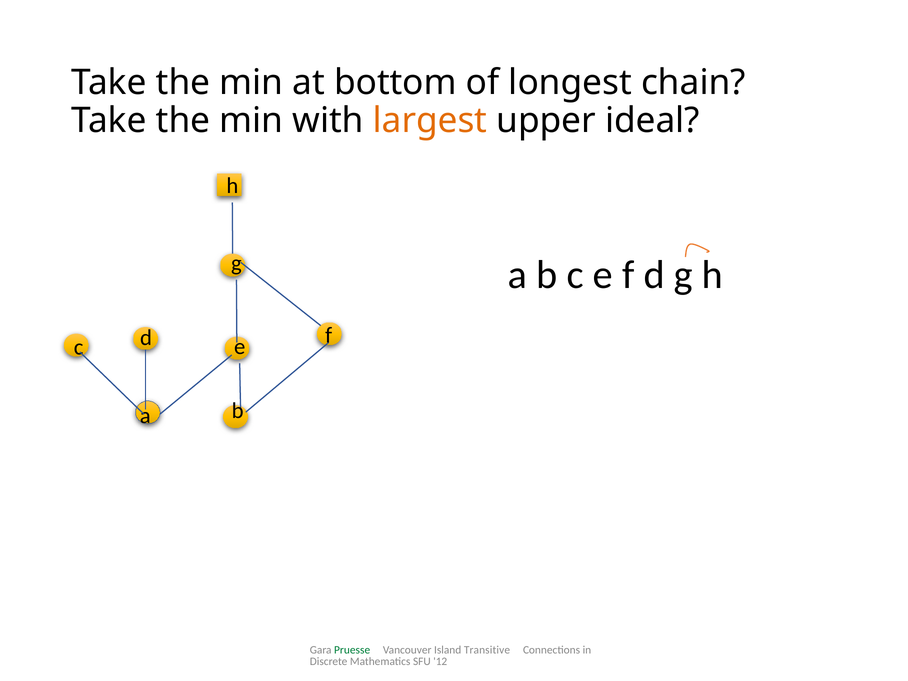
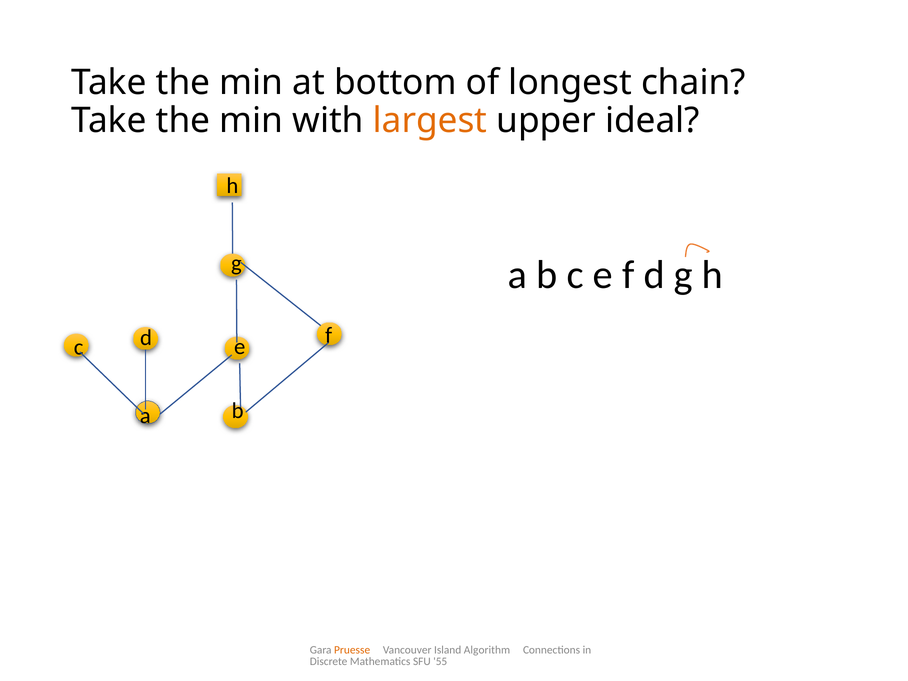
Pruesse colour: green -> orange (352, 650)
Transitive: Transitive -> Algorithm (487, 650)
12: 12 -> 55 (440, 661)
